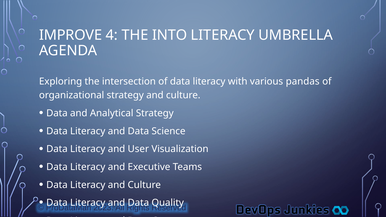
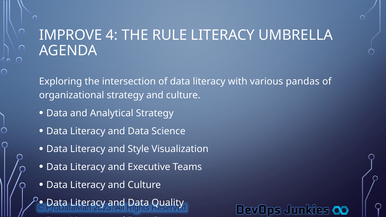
INTO: INTO -> RULE (170, 35)
User: User -> Style (138, 149)
